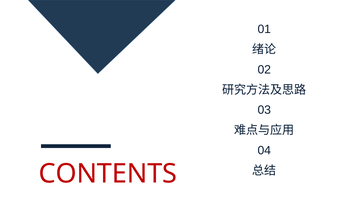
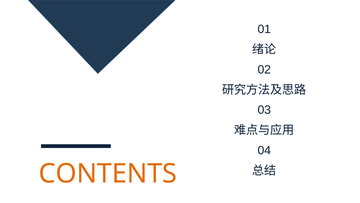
CONTENTS colour: red -> orange (108, 173)
